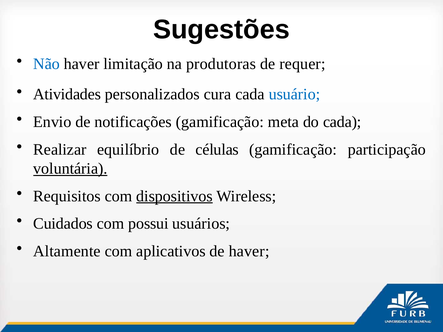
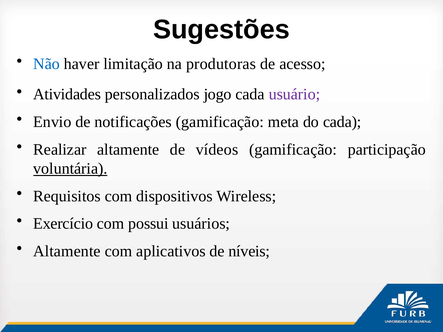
requer: requer -> acesso (302, 64)
cura: cura -> jogo (218, 94)
usuário colour: blue -> purple (294, 94)
Realizar equilíbrio: equilíbrio -> altamente (128, 150)
células: células -> vídeos (217, 150)
dispositivos underline: present -> none (175, 196)
Cuidados: Cuidados -> Exercício (63, 224)
de haver: haver -> níveis (249, 251)
